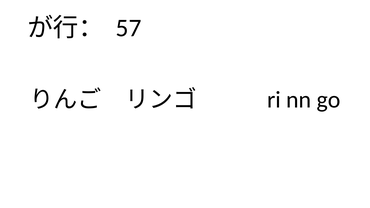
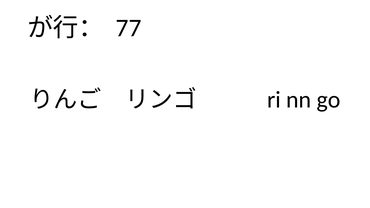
57: 57 -> 77 (129, 28)
